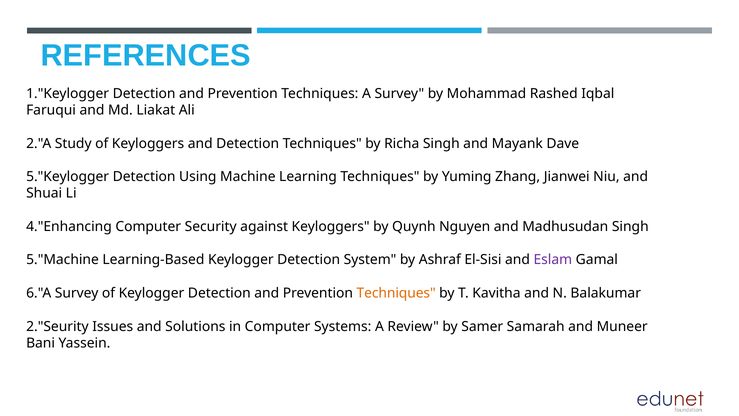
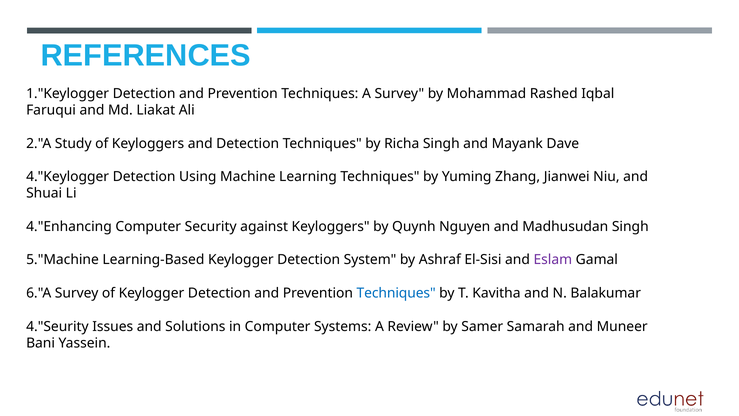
5."Keylogger: 5."Keylogger -> 4."Keylogger (68, 177)
Techniques colour: orange -> blue (396, 293)
2."Seurity: 2."Seurity -> 4."Seurity (57, 326)
